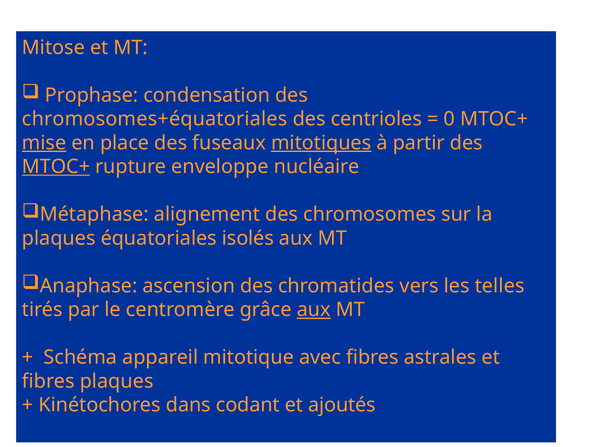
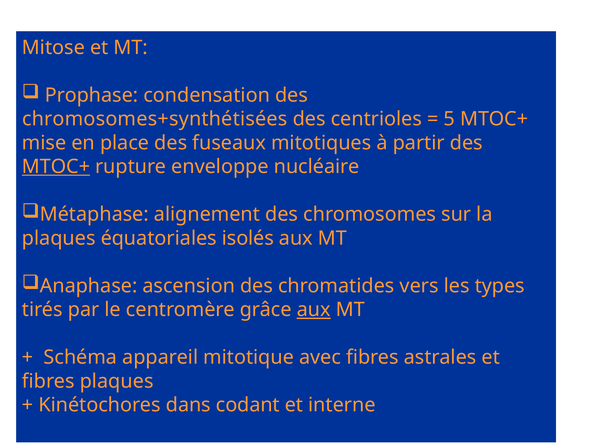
chromosomes+équatoriales: chromosomes+équatoriales -> chromosomes+synthétisées (155, 119)
0: 0 -> 5 (449, 119)
mise underline: present -> none (44, 143)
mitotiques underline: present -> none (321, 143)
telles: telles -> types (500, 285)
ajoutés: ajoutés -> interne (342, 404)
